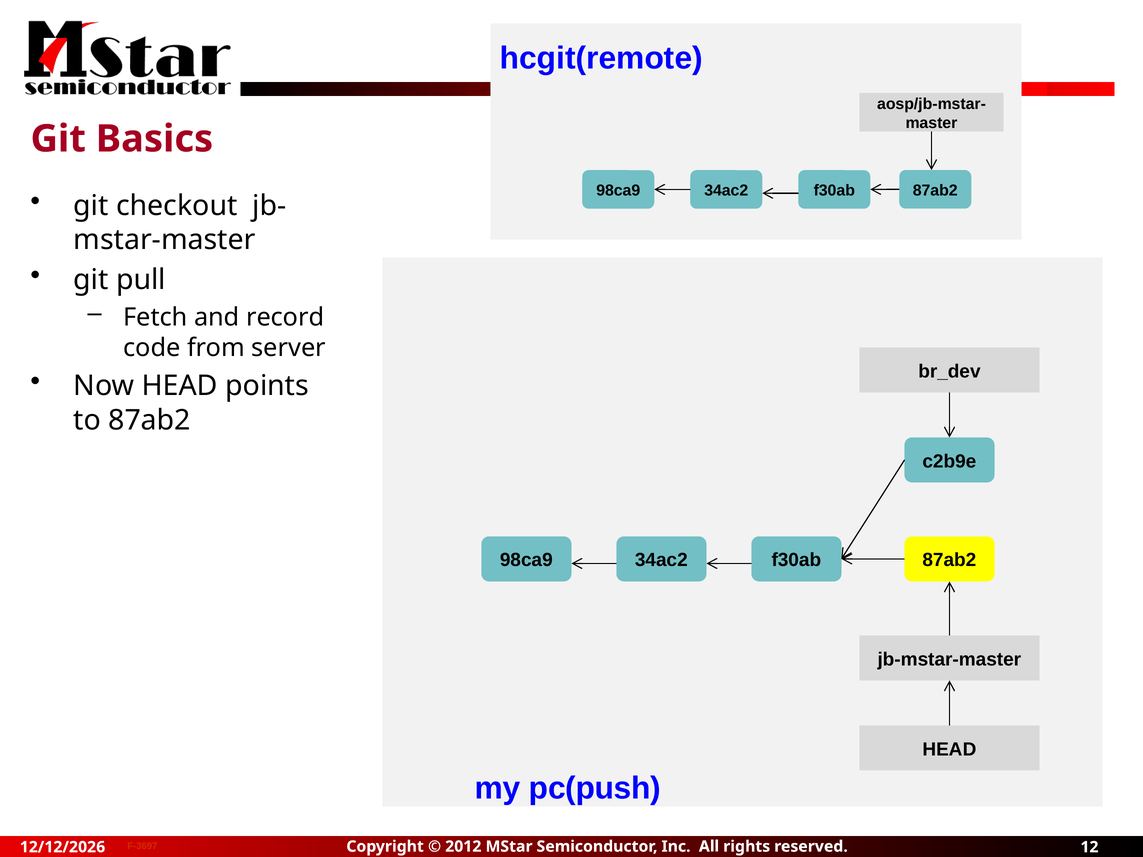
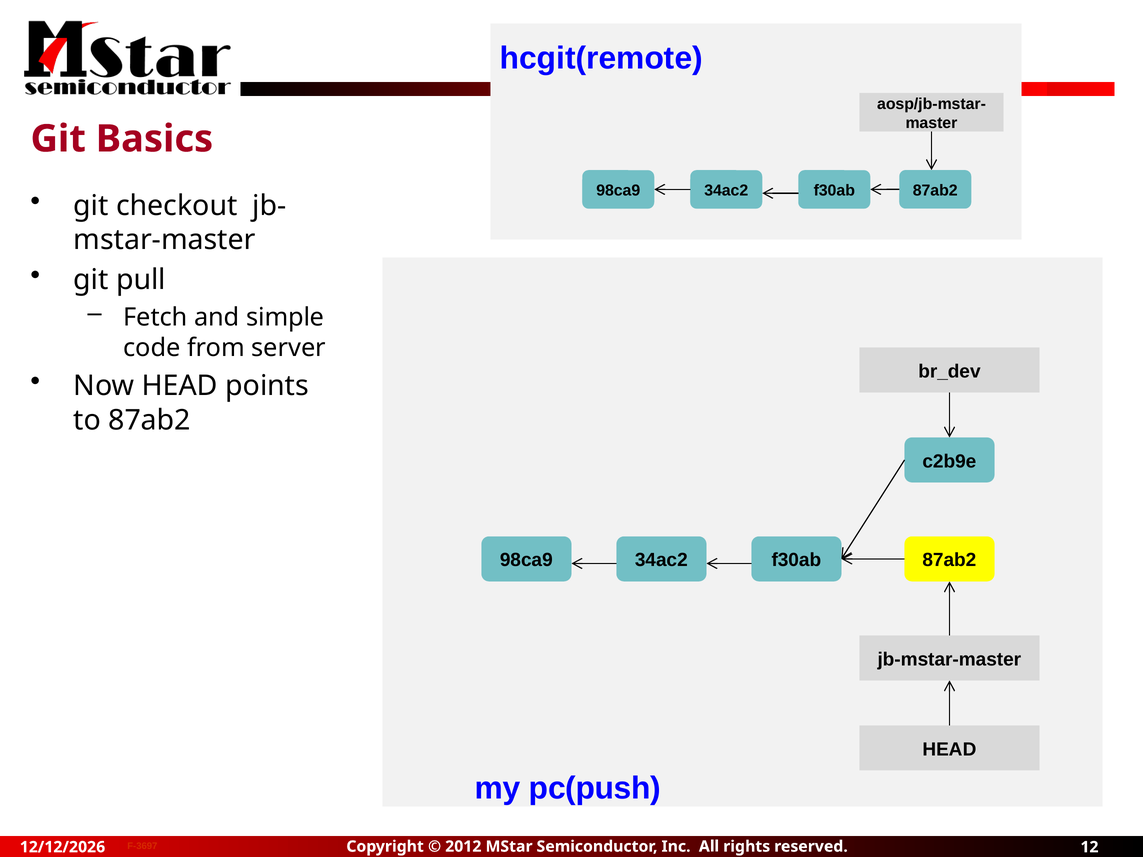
record: record -> simple (285, 317)
